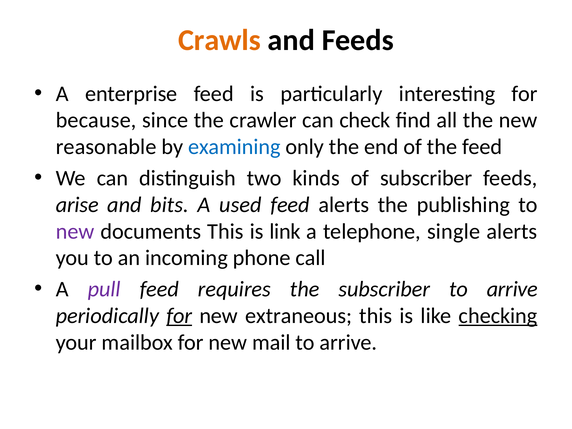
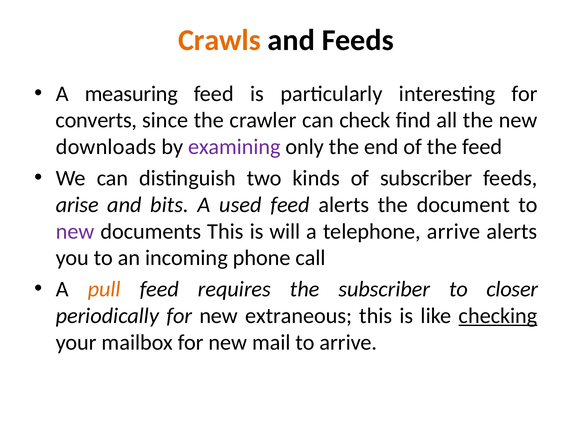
enterprise: enterprise -> measuring (131, 94)
because: because -> converts (96, 120)
reasonable: reasonable -> downloads (106, 147)
examining colour: blue -> purple (234, 147)
publishing: publishing -> document (463, 205)
link: link -> will (285, 231)
telephone single: single -> arrive (454, 231)
pull colour: purple -> orange (104, 289)
subscriber to arrive: arrive -> closer (512, 289)
for underline: present -> none (179, 316)
